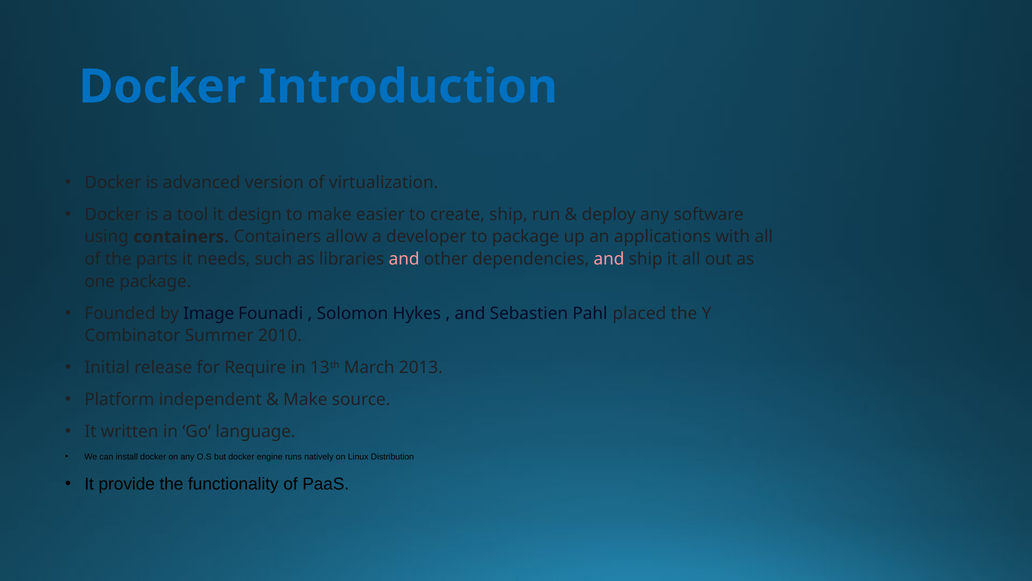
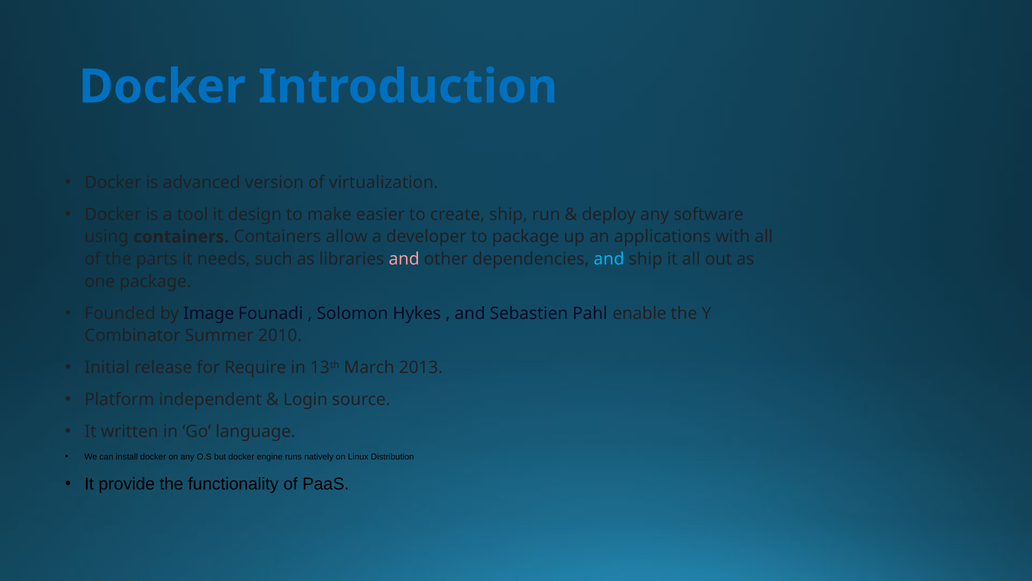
and colour: pink -> light blue (609, 259)
placed: placed -> enable (640, 313)
Make: Make -> Login (305, 399)
